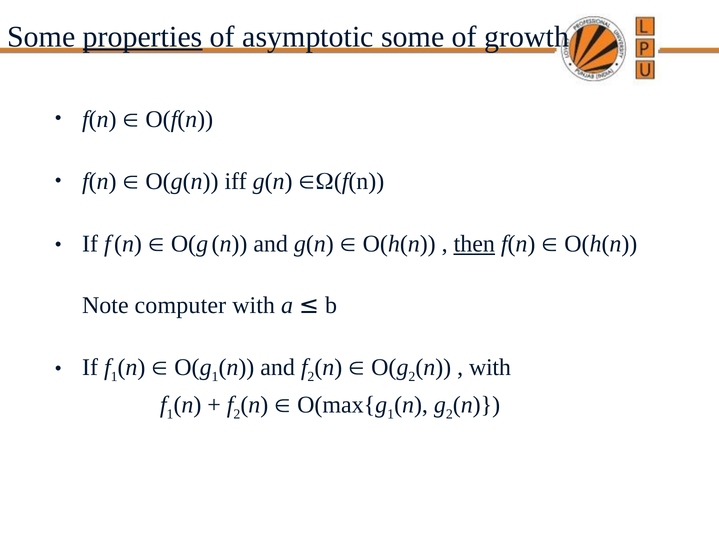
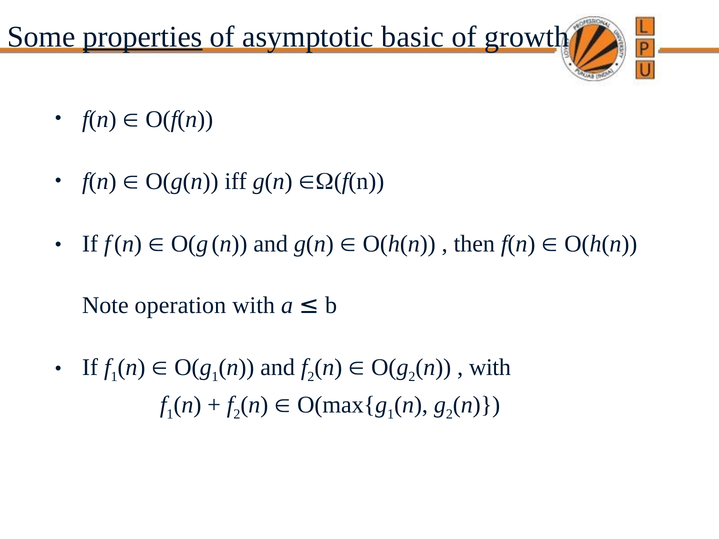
asymptotic some: some -> basic (413, 37)
then underline: present -> none (474, 244)
computer: computer -> operation (180, 305)
